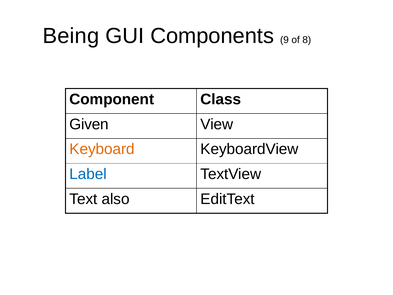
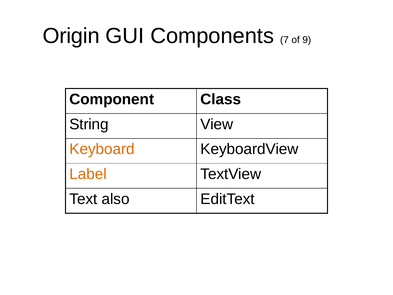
Being: Being -> Origin (71, 36)
9: 9 -> 7 (284, 40)
8: 8 -> 9 (307, 40)
Given: Given -> String (89, 124)
Label colour: blue -> orange (88, 174)
